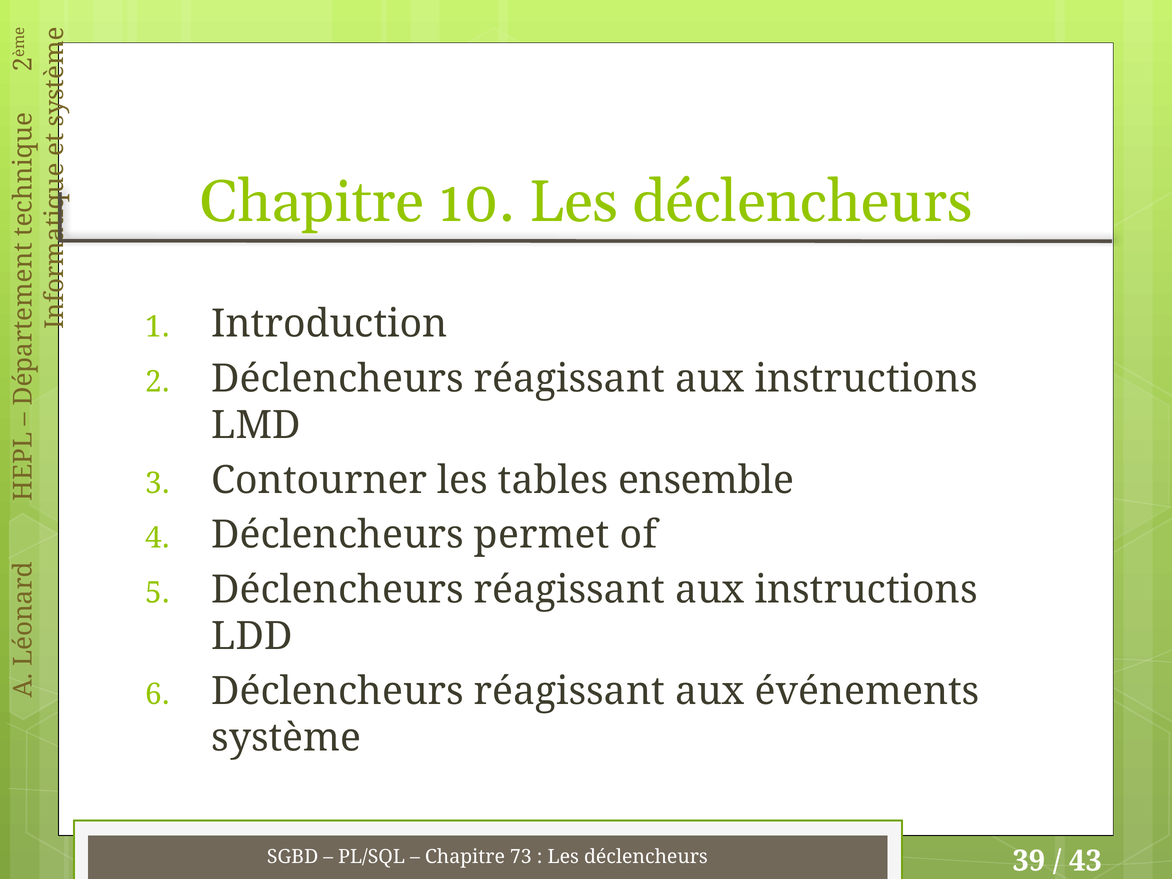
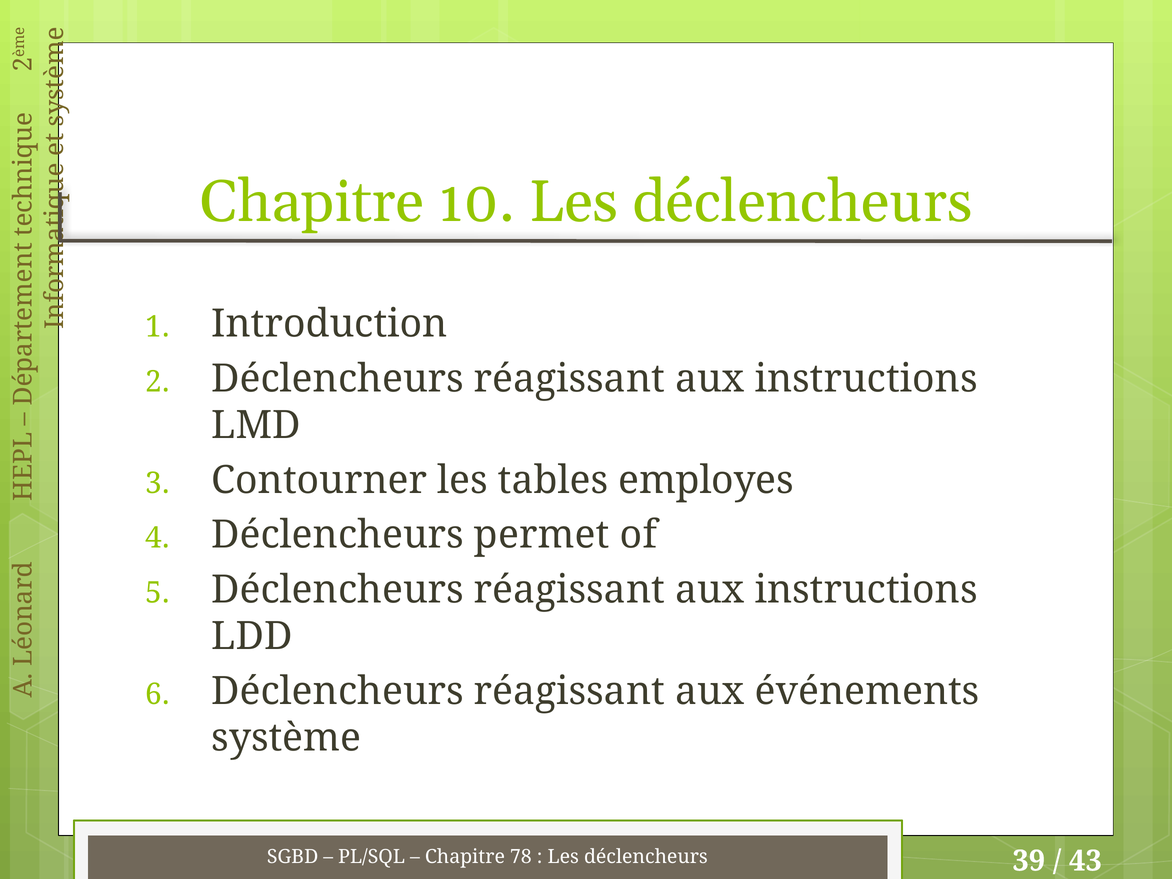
ensemble: ensemble -> employes (706, 480)
73: 73 -> 78 (521, 857)
